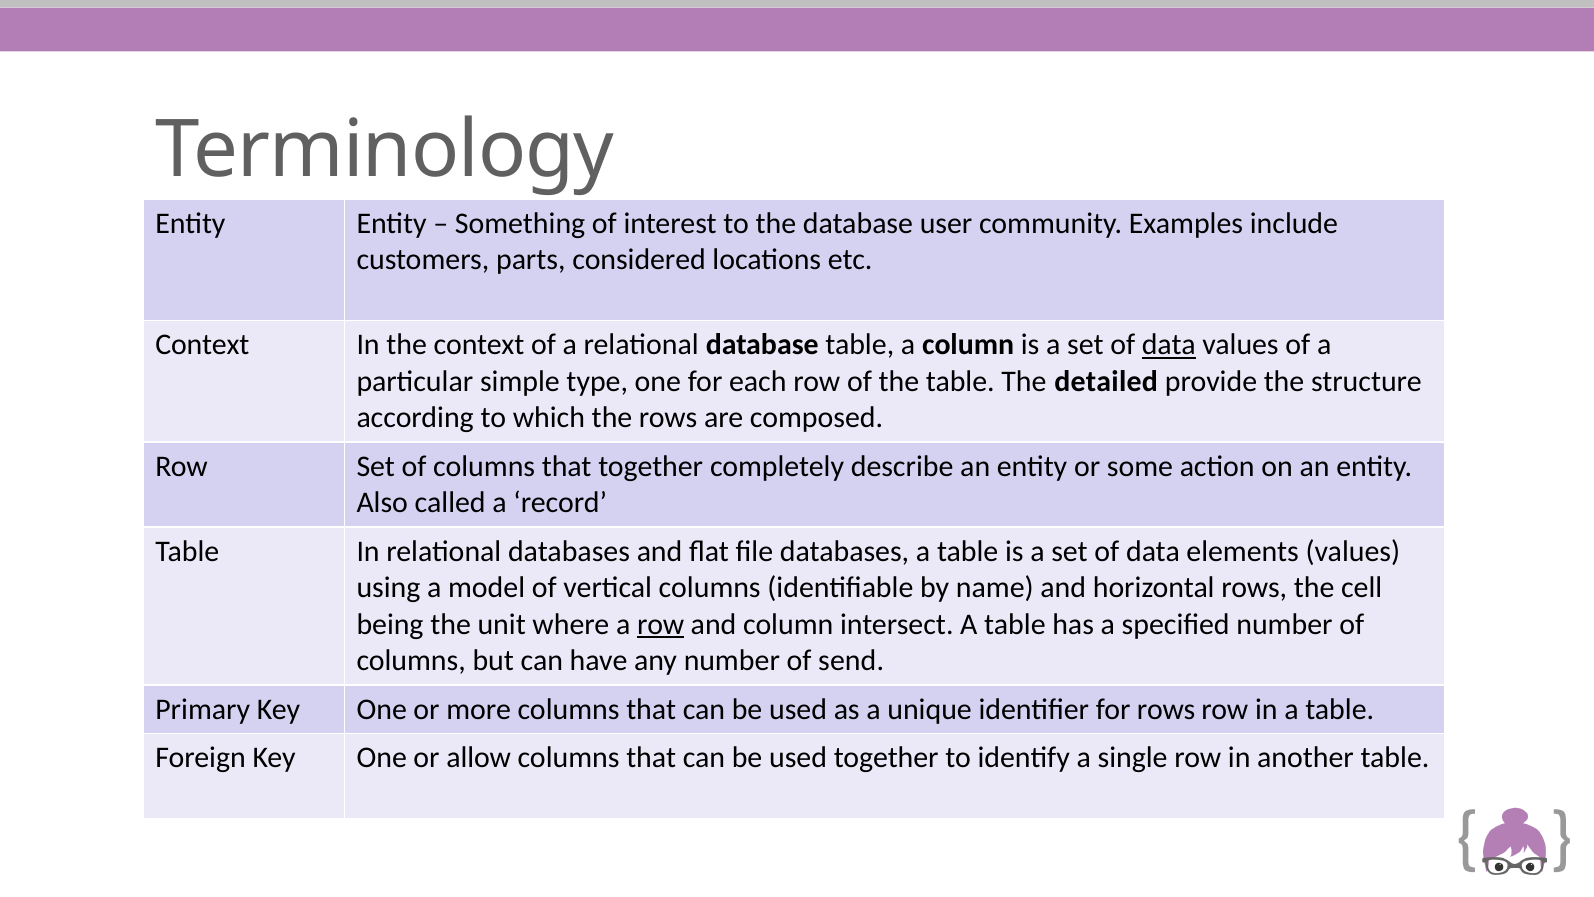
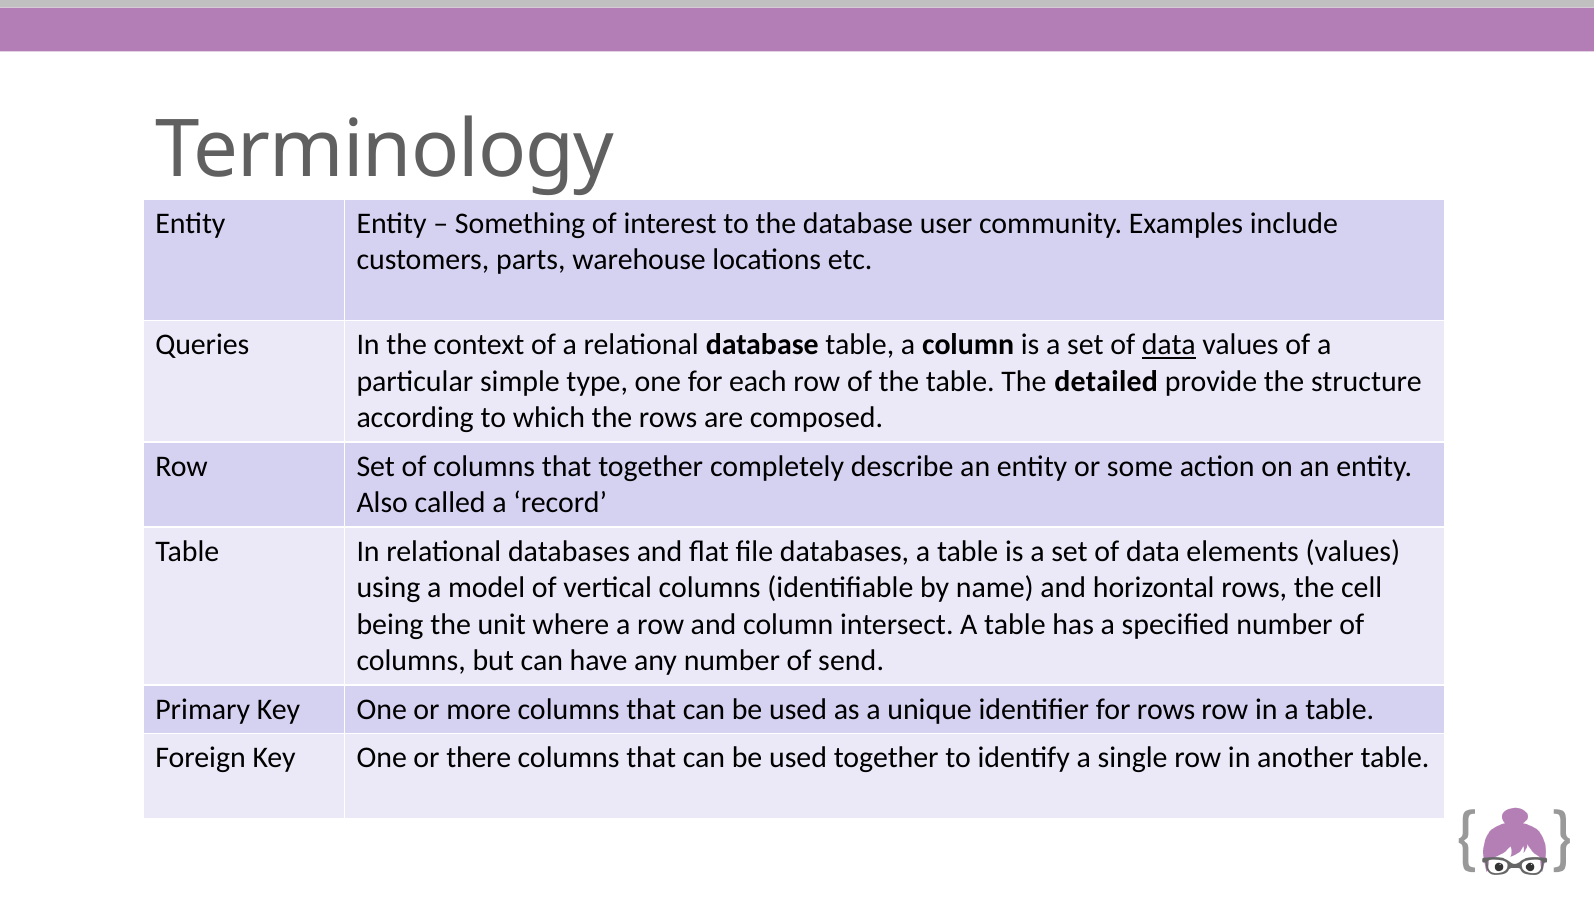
considered: considered -> warehouse (639, 260)
Context: Context -> Queries (202, 345)
row underline: present -> none (661, 624)
allow: allow -> there (479, 758)
